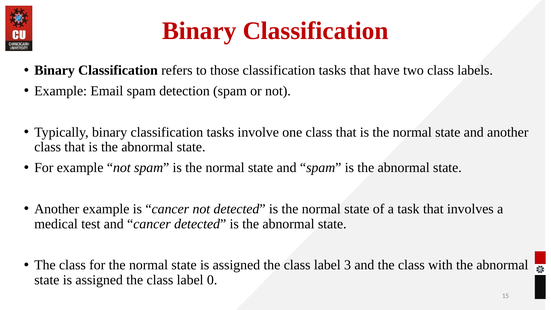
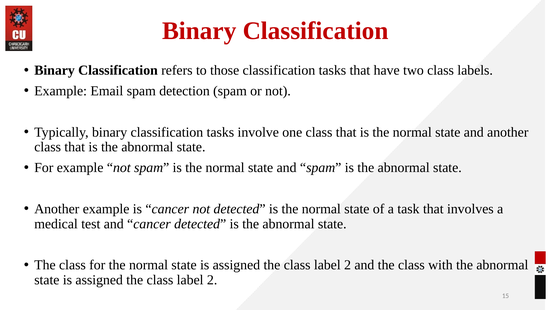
3: 3 -> 2 (348, 265)
0: 0 -> 2 (212, 280)
